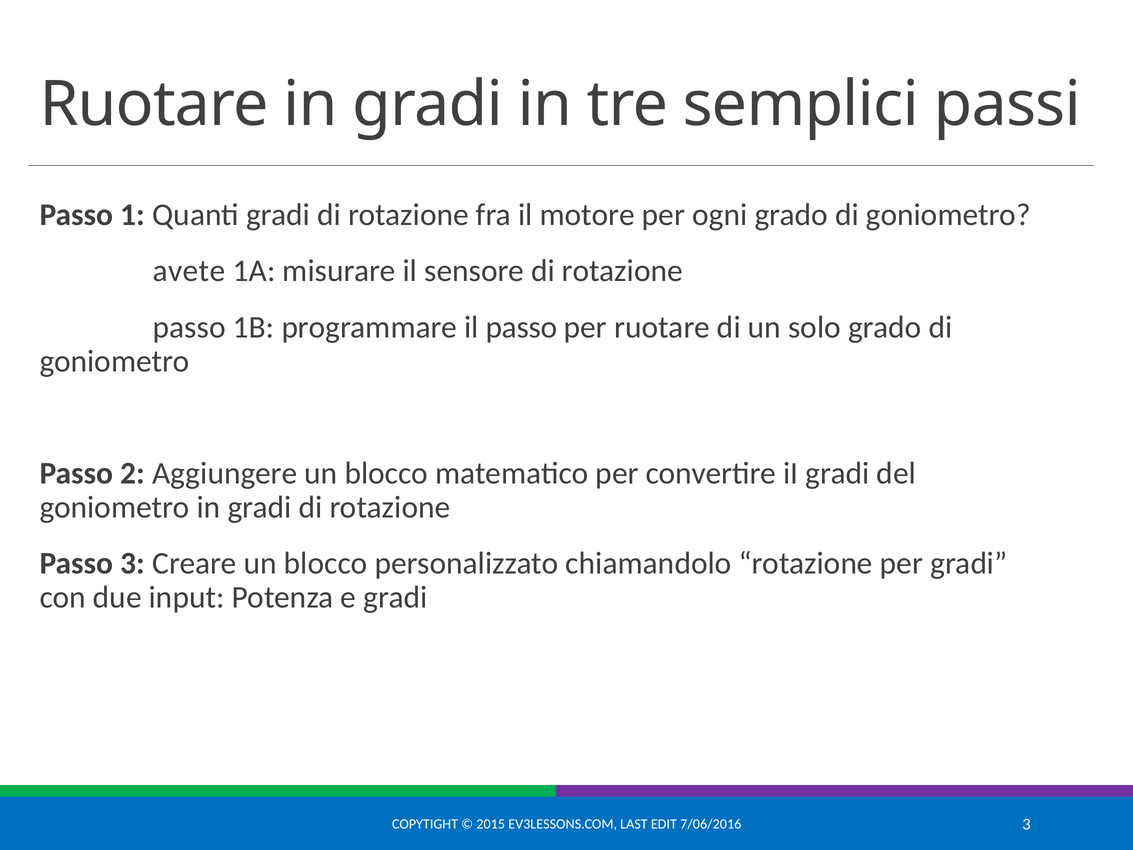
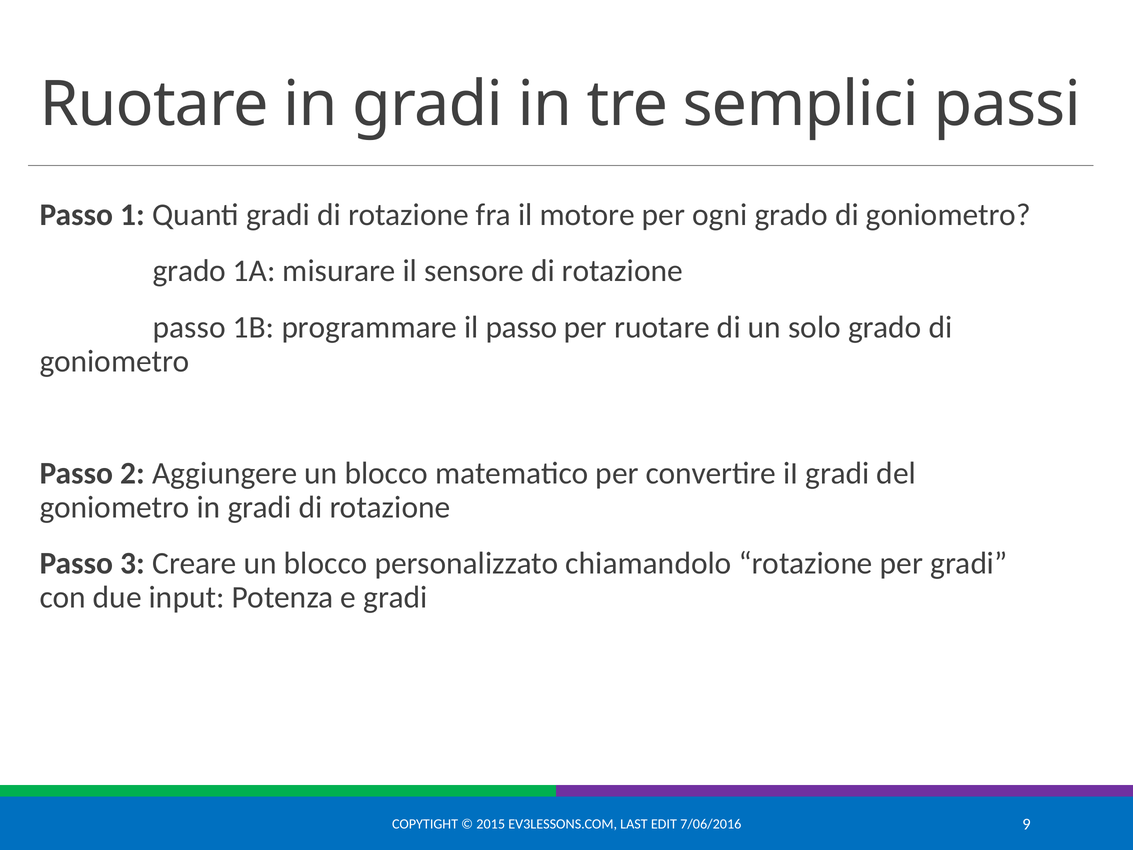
avete: avete -> grado (189, 271)
7/06/2016 3: 3 -> 9 (1027, 824)
